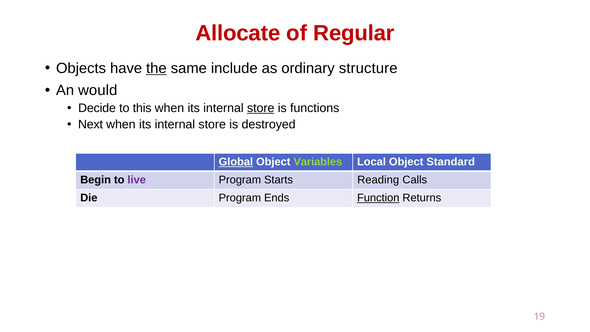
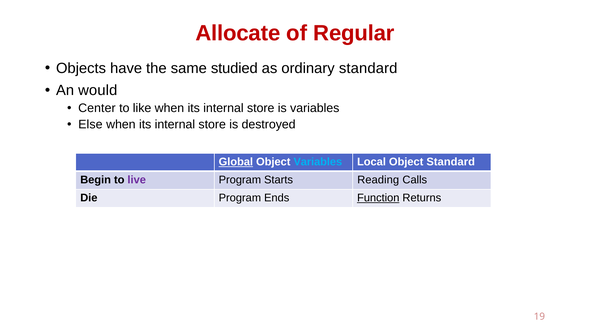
the underline: present -> none (156, 68)
include: include -> studied (234, 68)
ordinary structure: structure -> standard (368, 68)
Decide: Decide -> Center (97, 108)
this: this -> like (142, 108)
store underline: present -> none (261, 108)
is functions: functions -> variables (315, 108)
Next: Next -> Else (90, 124)
Variables colour: light green -> light blue (318, 162)
